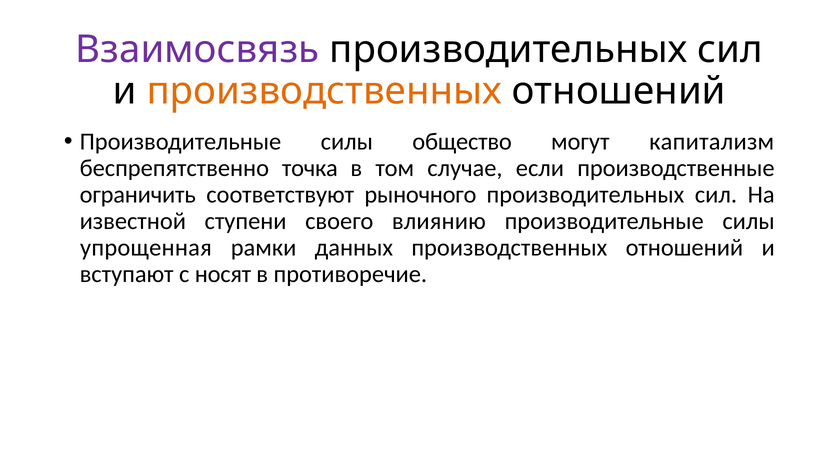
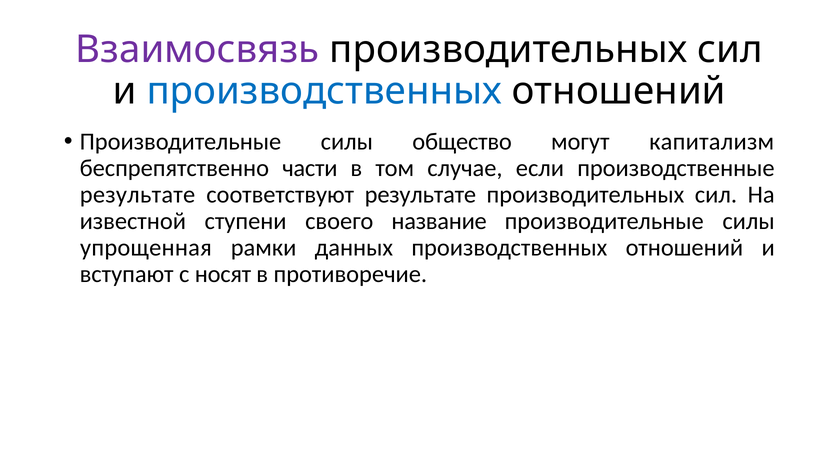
производственных colour: orange -> blue (324, 91)
точка: точка -> части (310, 168)
ограничить: ограничить -> результате (138, 195)
соответствуют рыночного: рыночного -> результате (420, 195)
влиянию: влиянию -> название (439, 221)
